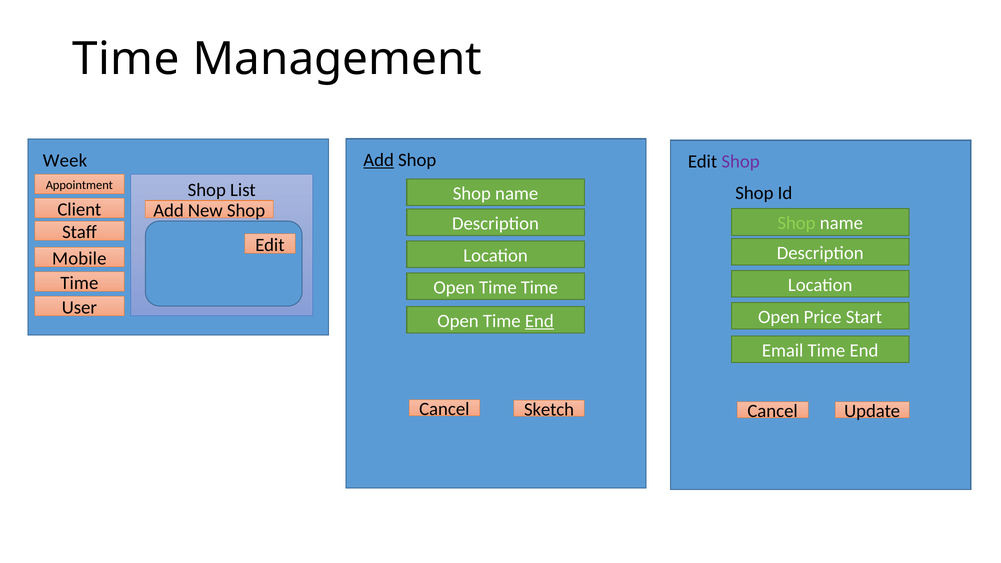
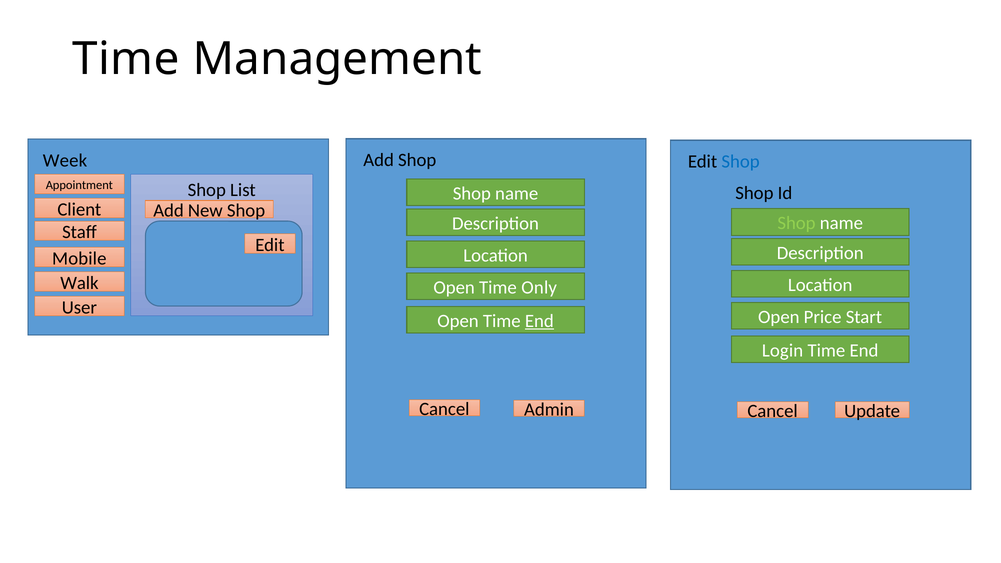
Add underline: present -> none (379, 160)
Shop colour: purple -> blue (741, 161)
Time: Time -> Walk (79, 283)
Time Time: Time -> Only (539, 288)
Email: Email -> Login (783, 351)
Sketch: Sketch -> Admin (549, 410)
